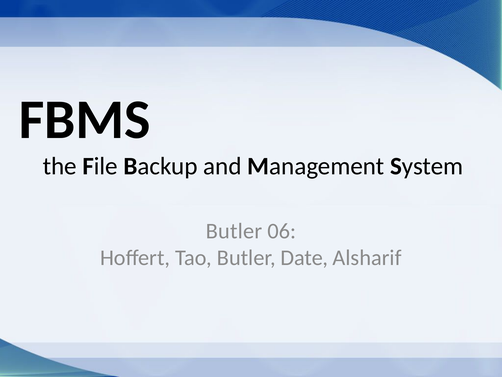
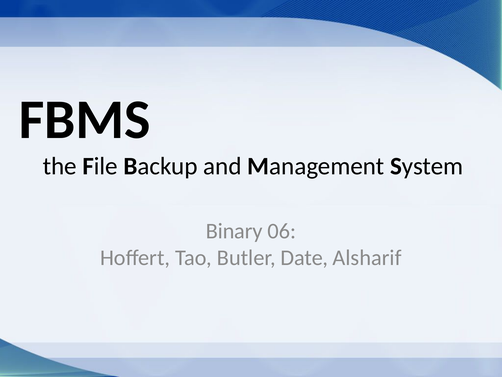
Butler: Butler -> Binary (234, 231)
